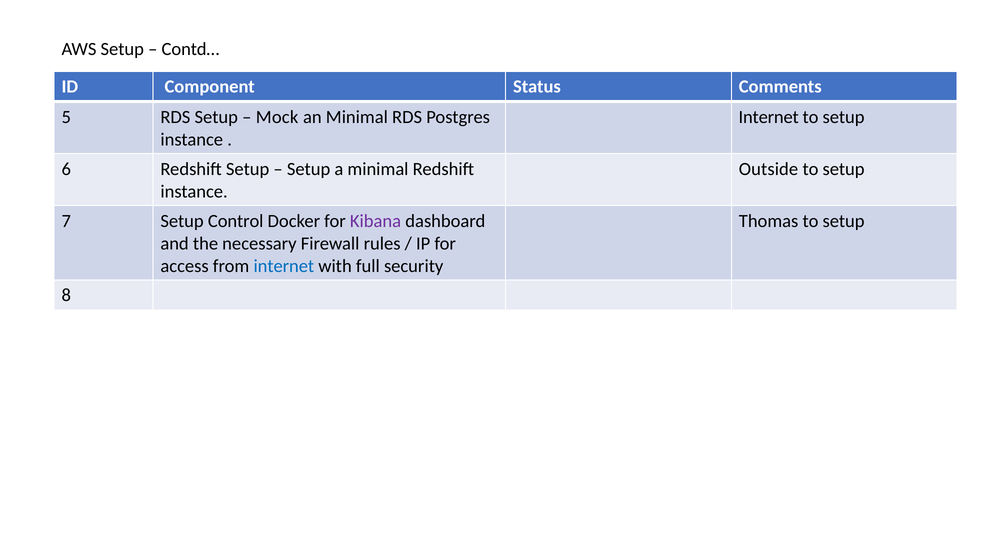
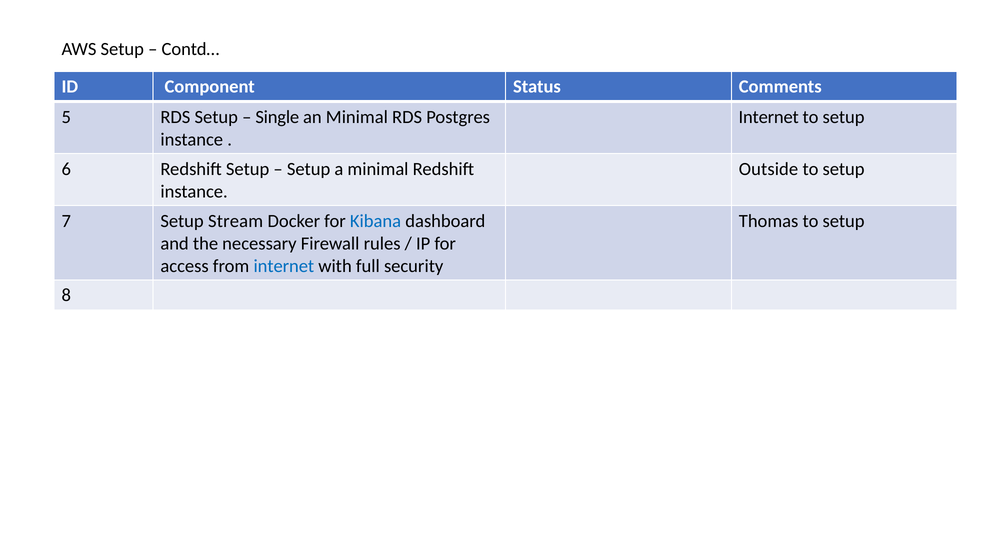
Mock: Mock -> Single (277, 117)
Control: Control -> Stream (236, 221)
Kibana colour: purple -> blue (376, 221)
